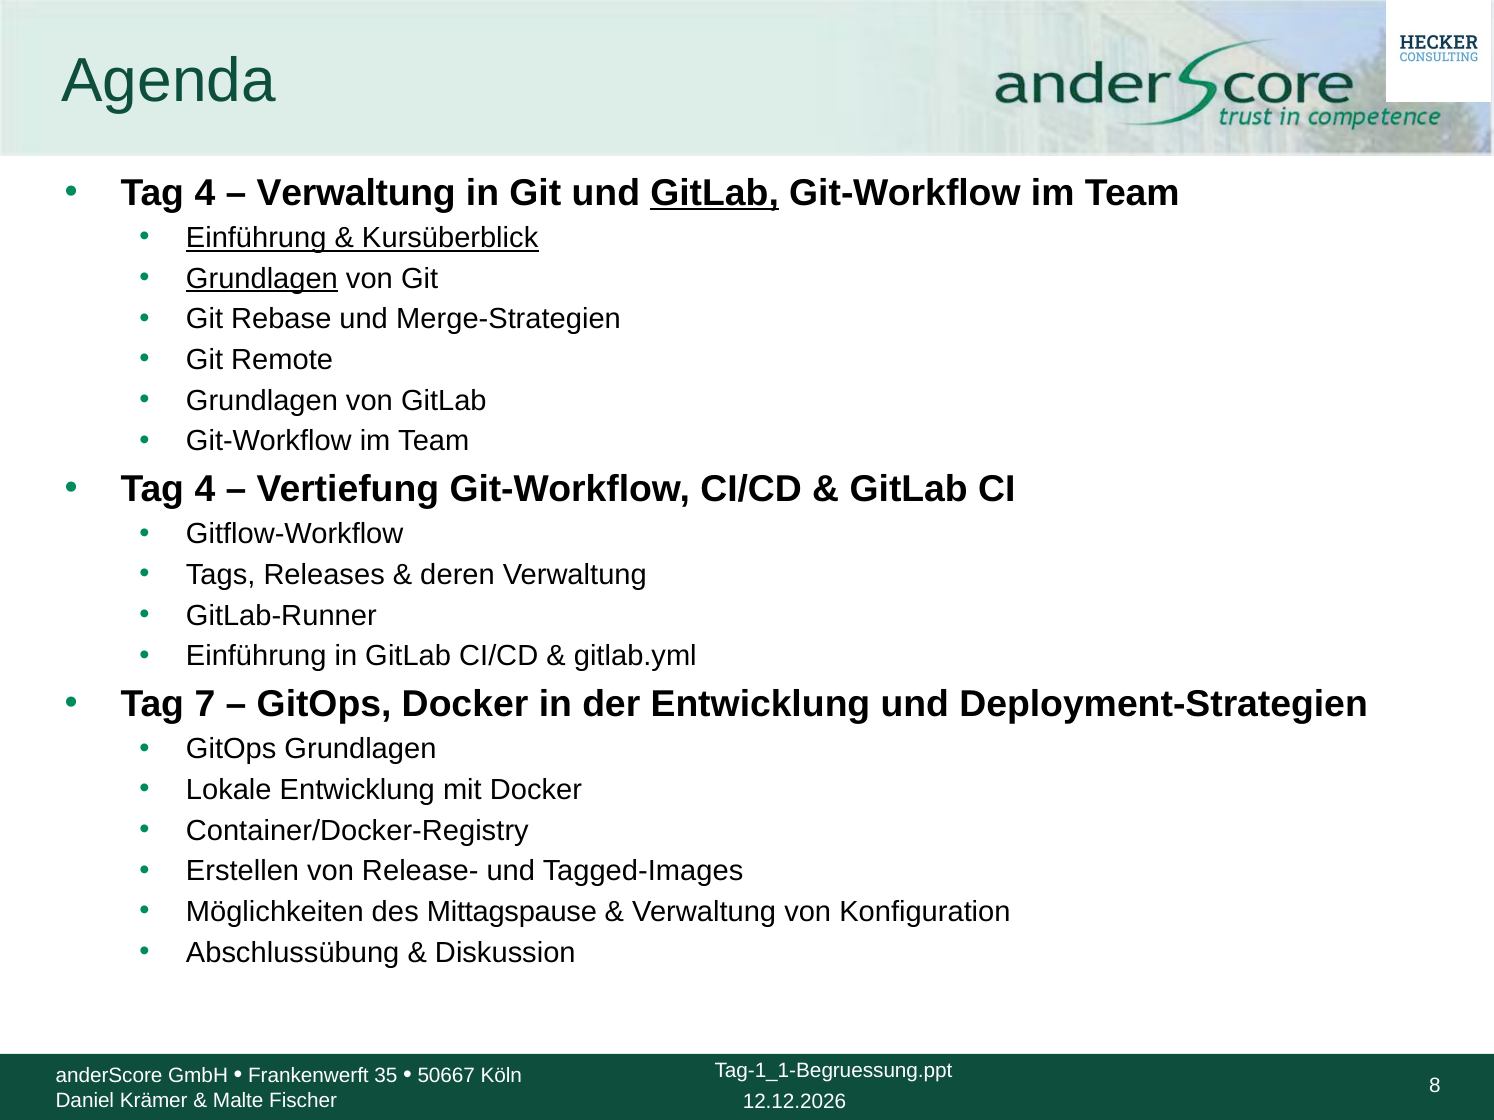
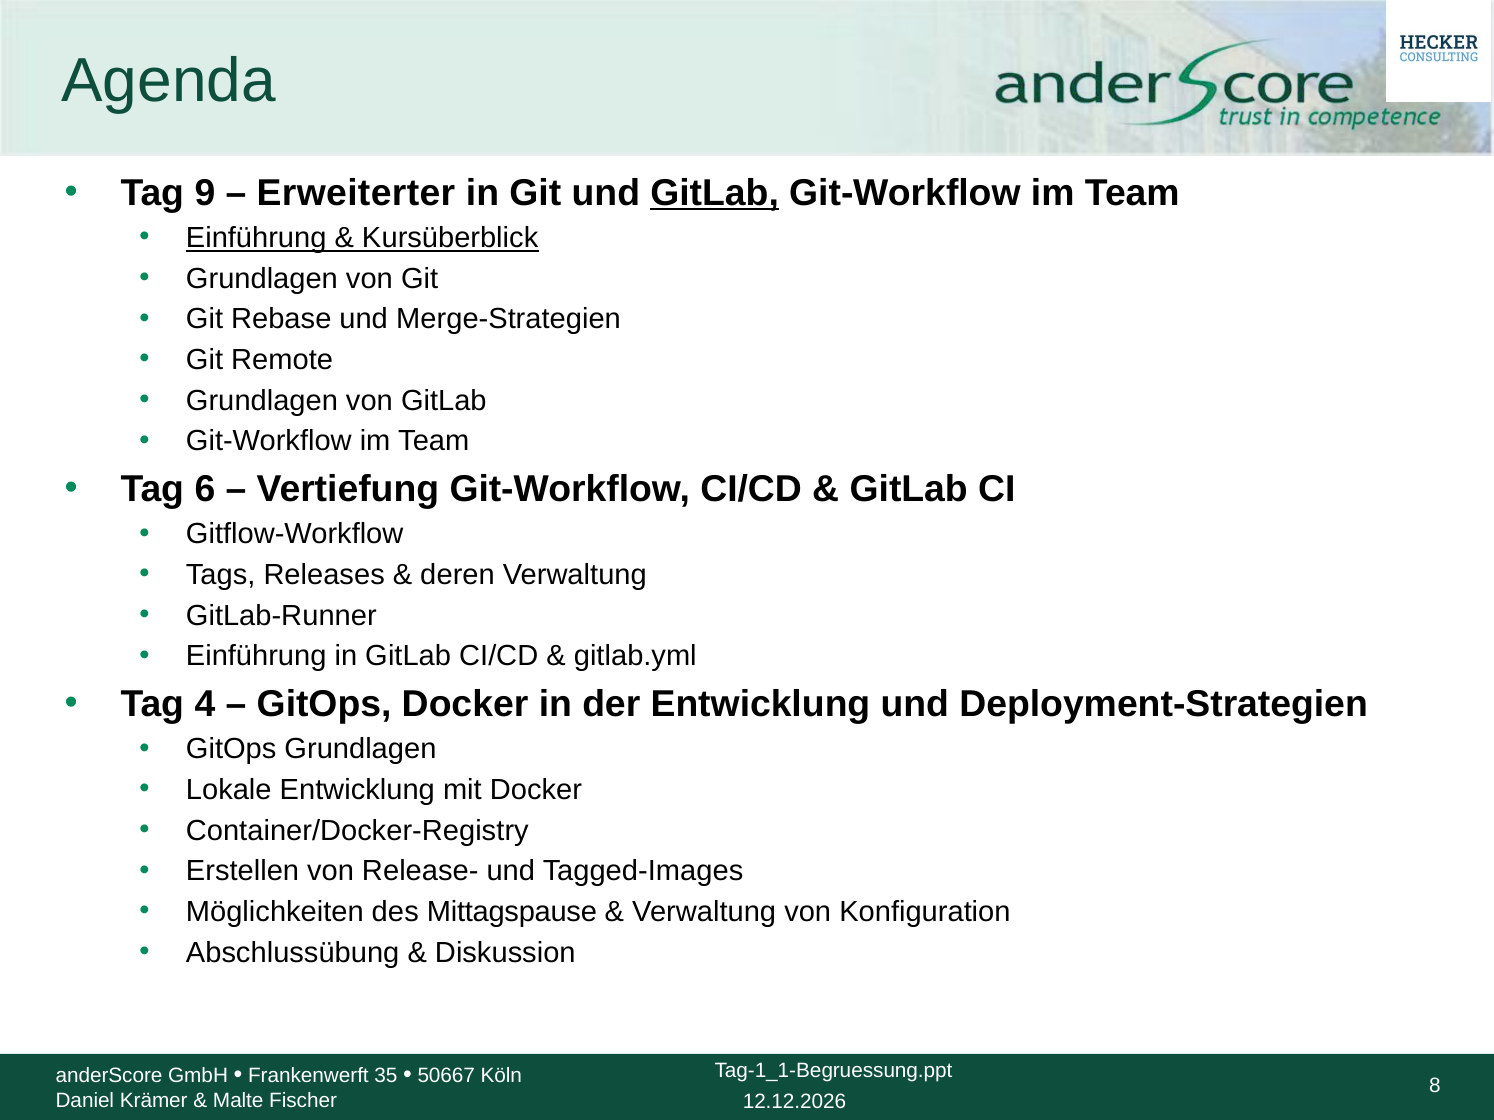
4: 4 -> 9 (205, 193)
Verwaltung: Verwaltung -> Erweiterter (356, 193)
Grundlagen underline: present -> none (262, 279)
4: 4 -> 6 (205, 489)
7: 7 -> 4 (205, 704)
